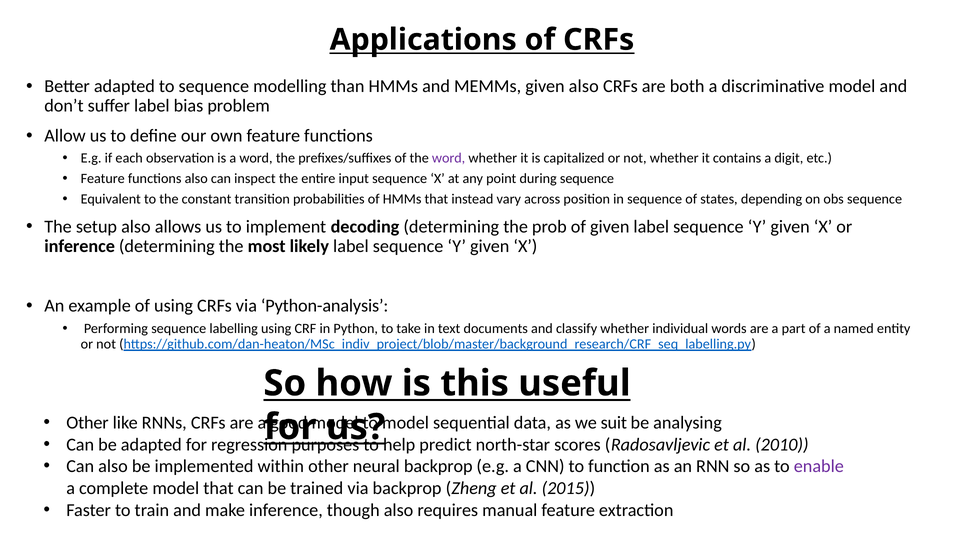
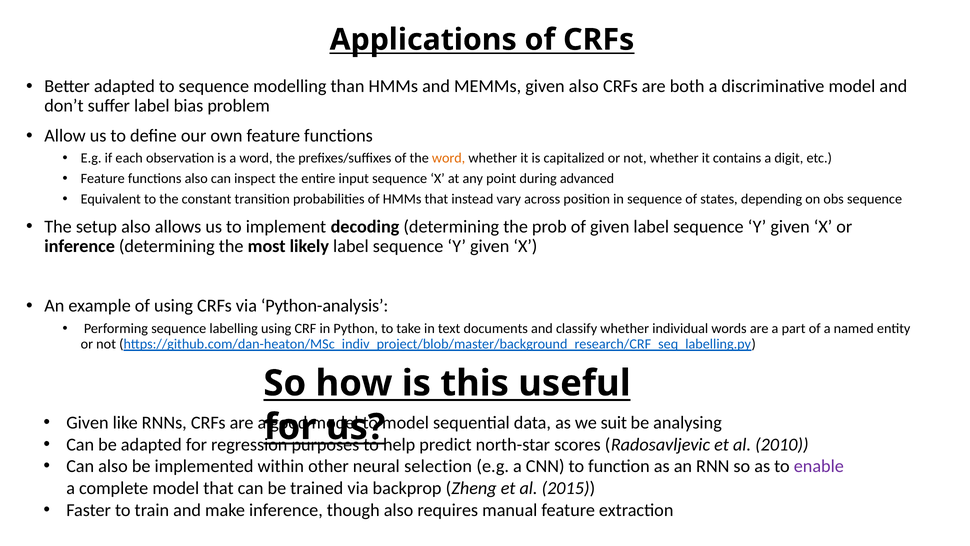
word colour: purple -> orange (449, 158)
during sequence: sequence -> advanced (587, 179)
Other: Other -> Given (87, 422)
neural backprop: backprop -> selection (438, 466)
